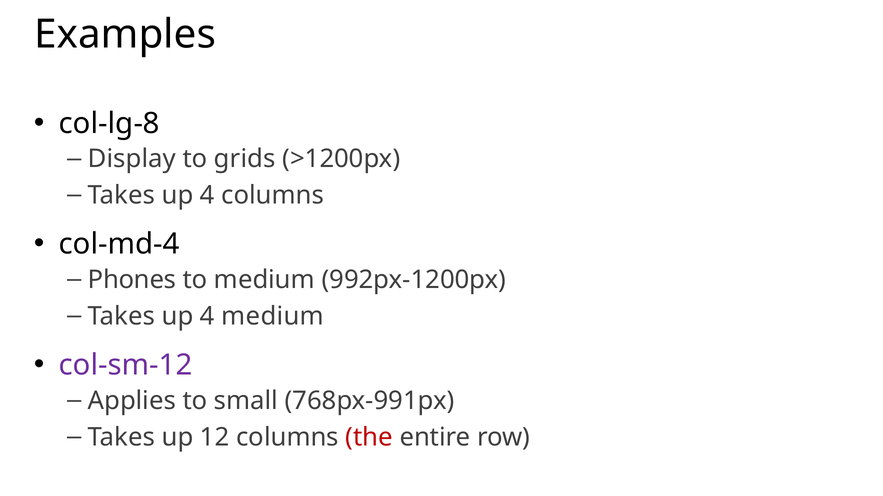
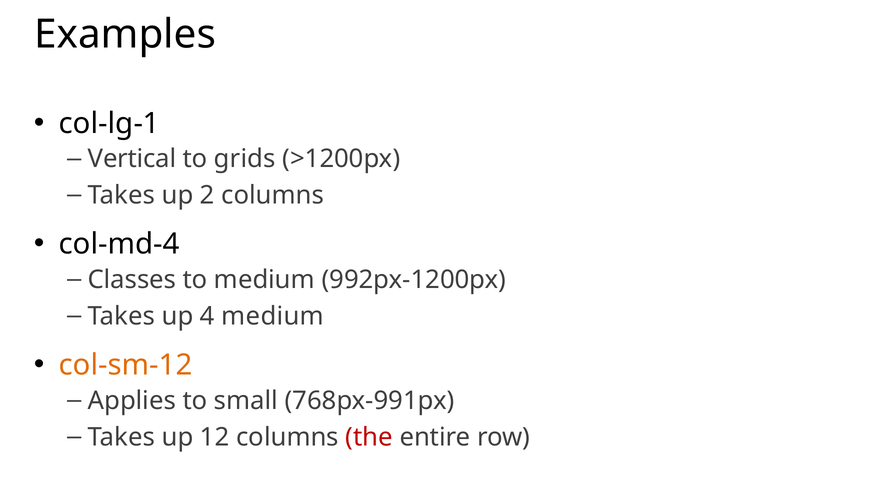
col-lg-8: col-lg-8 -> col-lg-1 (109, 124)
Display: Display -> Vertical (132, 159)
4: 4 -> 2 (207, 196)
Phones: Phones -> Classes (132, 280)
col-sm-12 colour: purple -> orange (126, 366)
